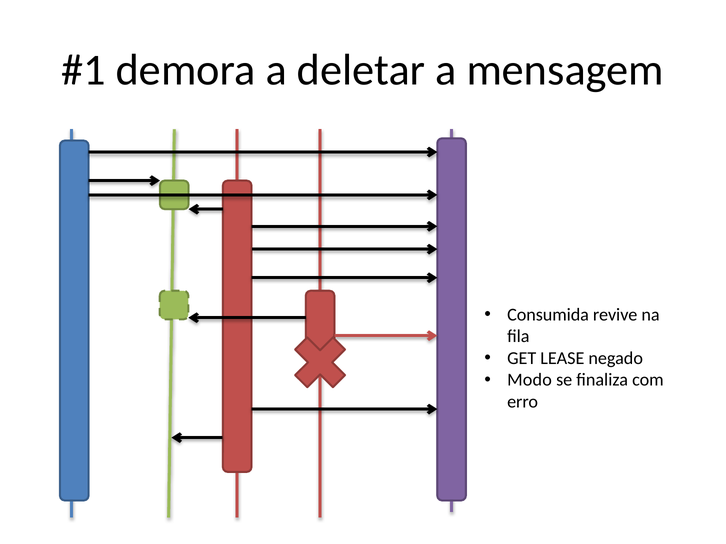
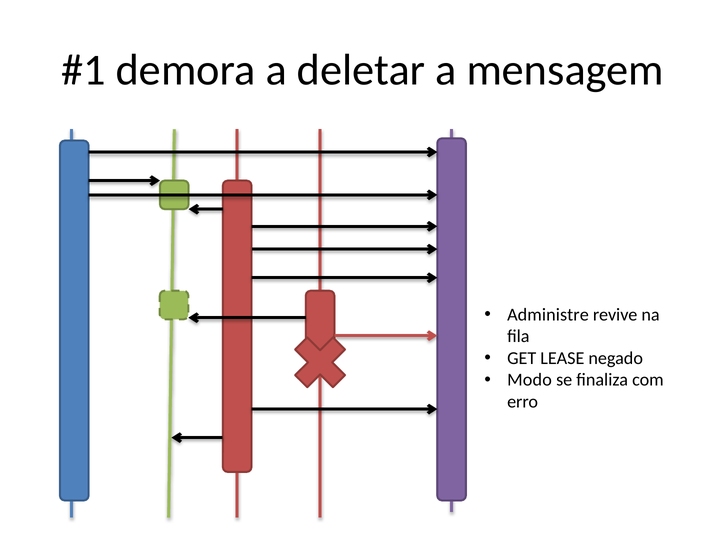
Consumida: Consumida -> Administre (548, 315)
